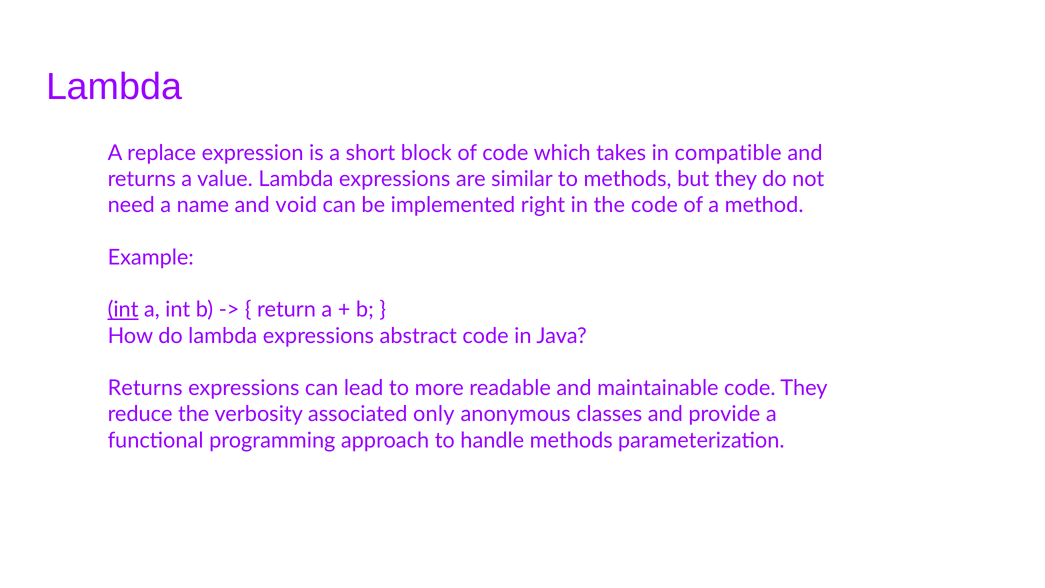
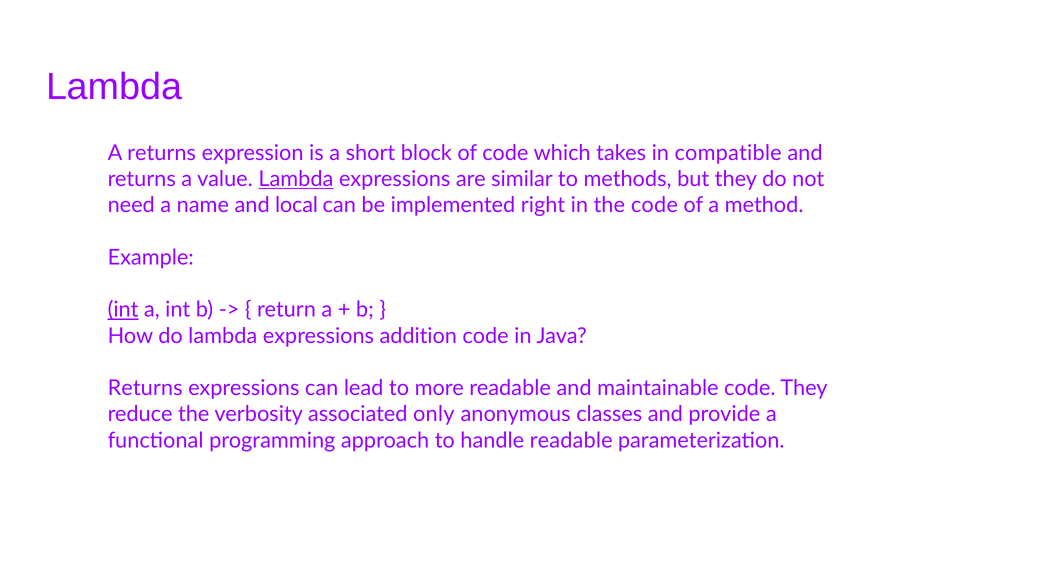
A replace: replace -> returns (162, 153)
Lambda underline: none -> present (296, 179)
void: void -> local (297, 205)
abstract: abstract -> addition (418, 336)
handle methods: methods -> readable (571, 440)
